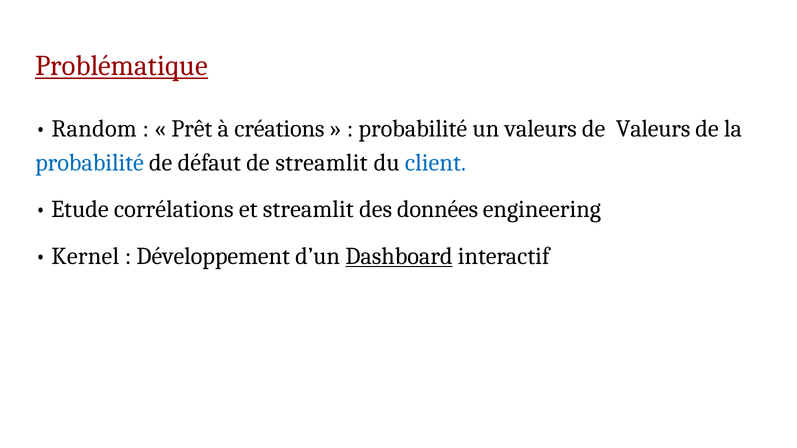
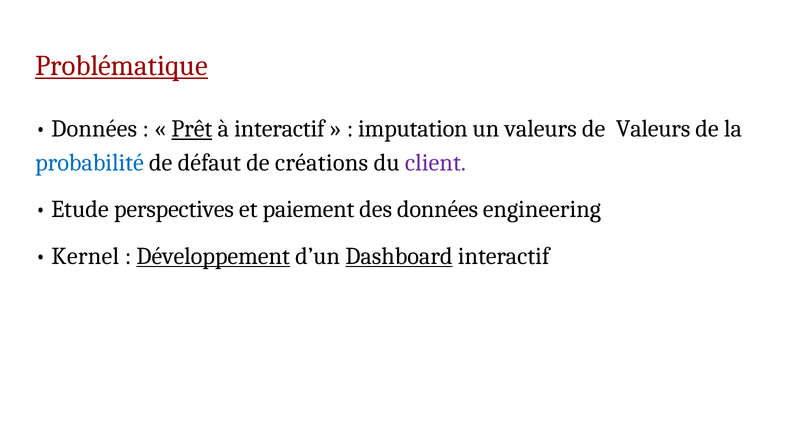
Random: Random -> Données (94, 129)
Prêt underline: none -> present (192, 129)
à créations: créations -> interactif (279, 129)
probabilité: probabilité -> imputation (413, 129)
de streamlit: streamlit -> créations (322, 163)
client colour: blue -> purple (435, 163)
corrélations: corrélations -> perspectives (174, 209)
et streamlit: streamlit -> paiement (308, 209)
Développement underline: none -> present (213, 256)
